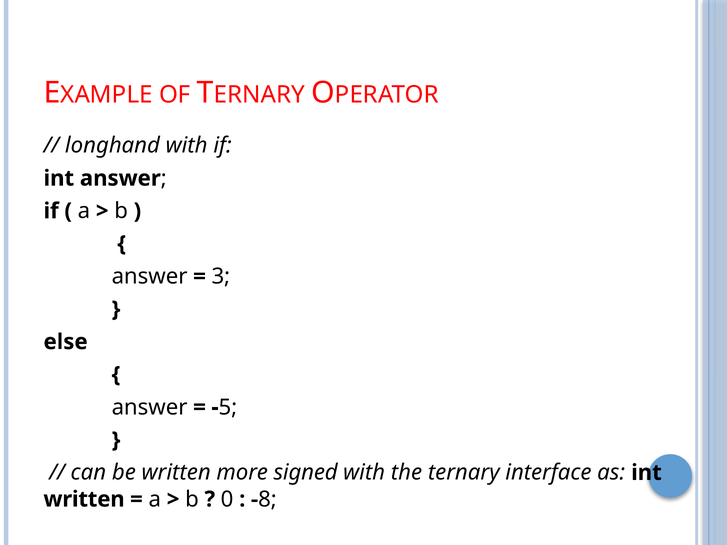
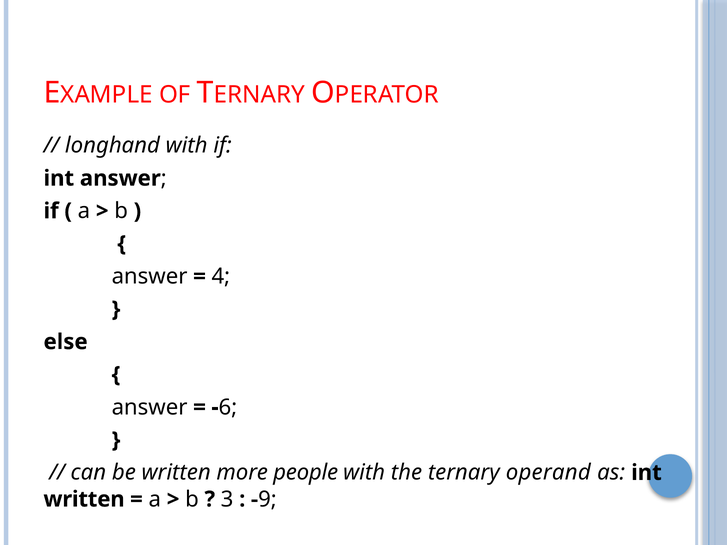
3: 3 -> 4 (221, 277)
5: 5 -> 6 (228, 407)
signed: signed -> people (306, 473)
interface: interface -> operand (548, 473)
0: 0 -> 3 (227, 499)
8: 8 -> 9 (267, 499)
